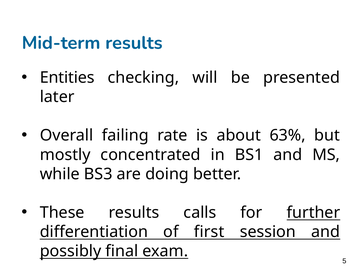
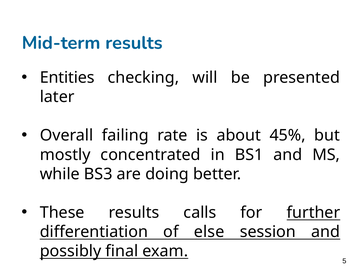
63%: 63% -> 45% (288, 136)
first: first -> else (209, 232)
